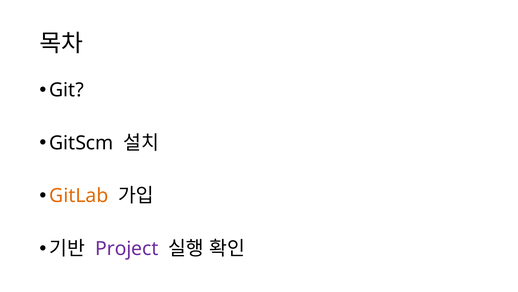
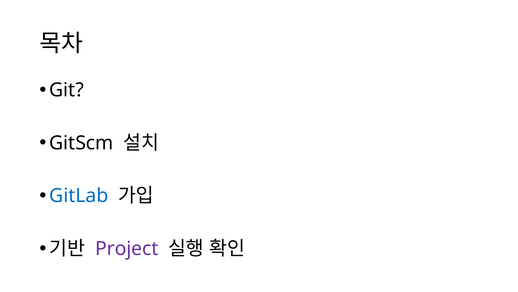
GitLab colour: orange -> blue (79, 195)
